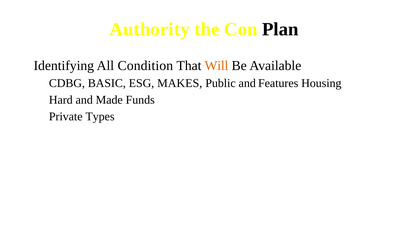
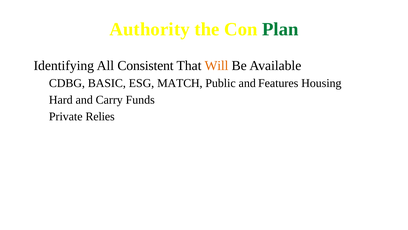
Plan colour: black -> green (280, 29)
Condition: Condition -> Consistent (146, 66)
MAKES: MAKES -> MATCH (180, 83)
Made: Made -> Carry (109, 100)
Types: Types -> Relies (100, 116)
